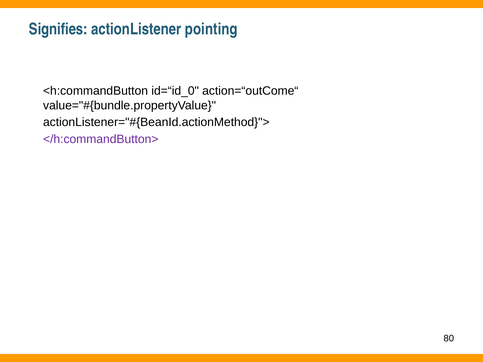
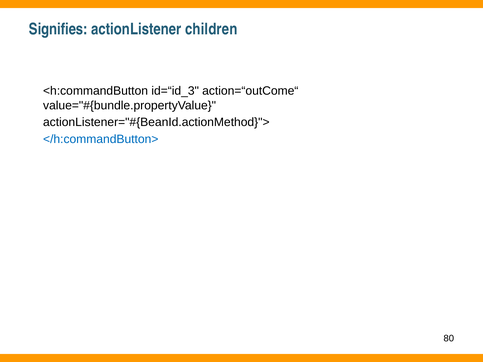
pointing: pointing -> children (211, 29)
id=“id_0: id=“id_0 -> id=“id_3 (175, 91)
</h:commandButton> colour: purple -> blue (101, 139)
